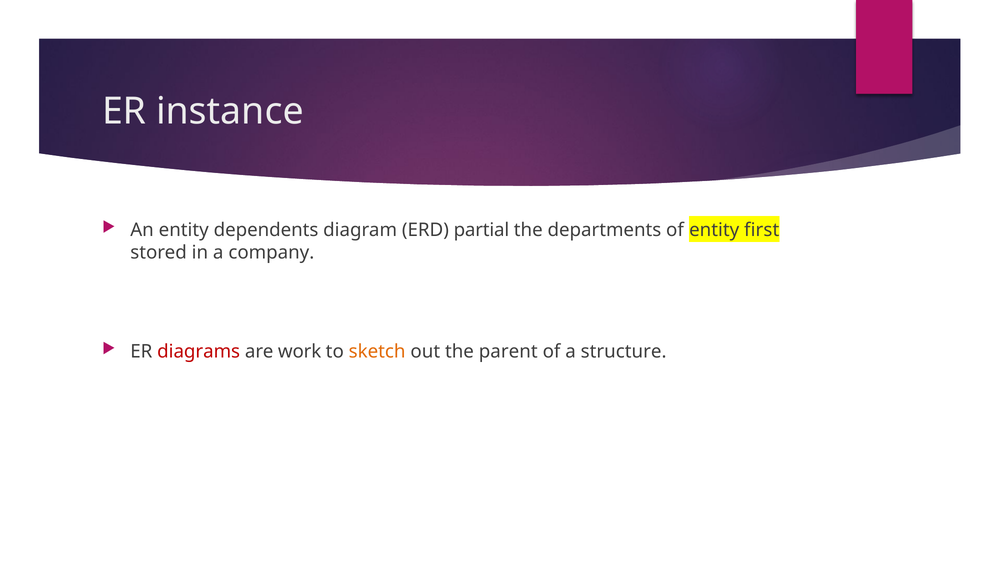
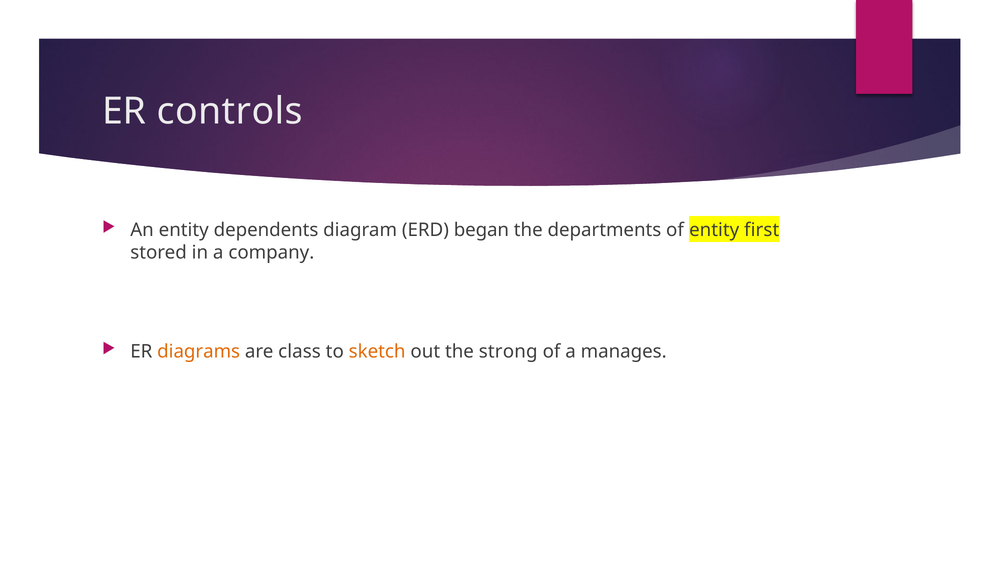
instance: instance -> controls (230, 111)
partial: partial -> began (481, 230)
diagrams colour: red -> orange (199, 351)
work: work -> class (299, 351)
parent: parent -> strong (508, 351)
structure: structure -> manages (624, 351)
